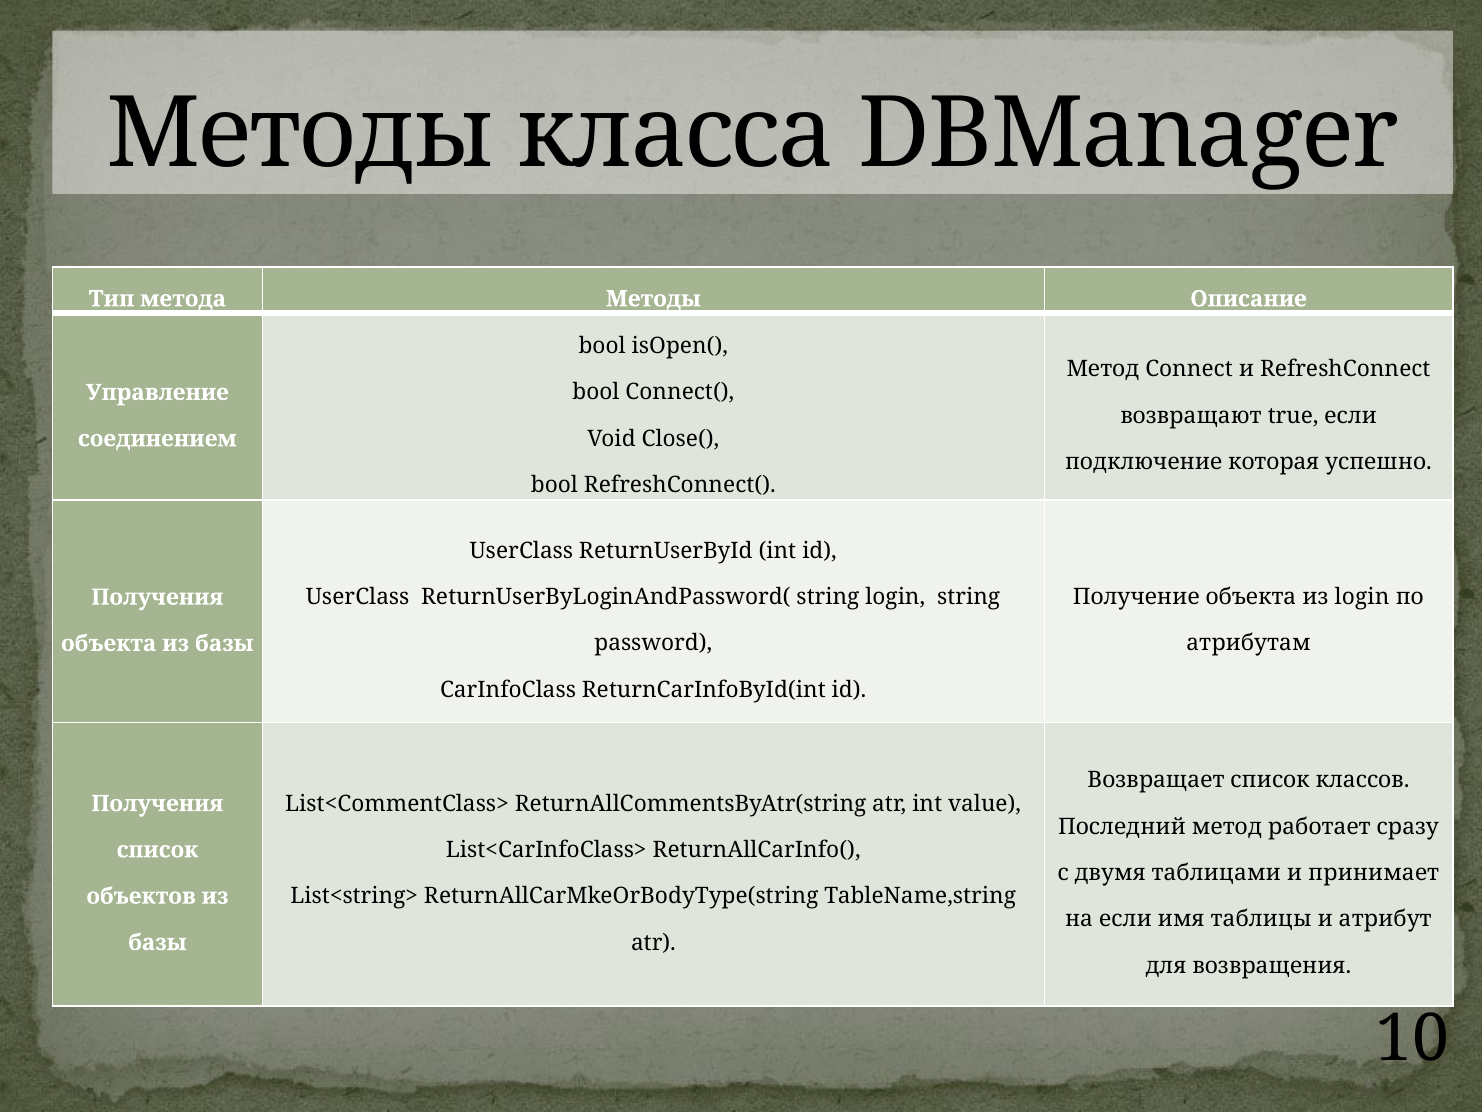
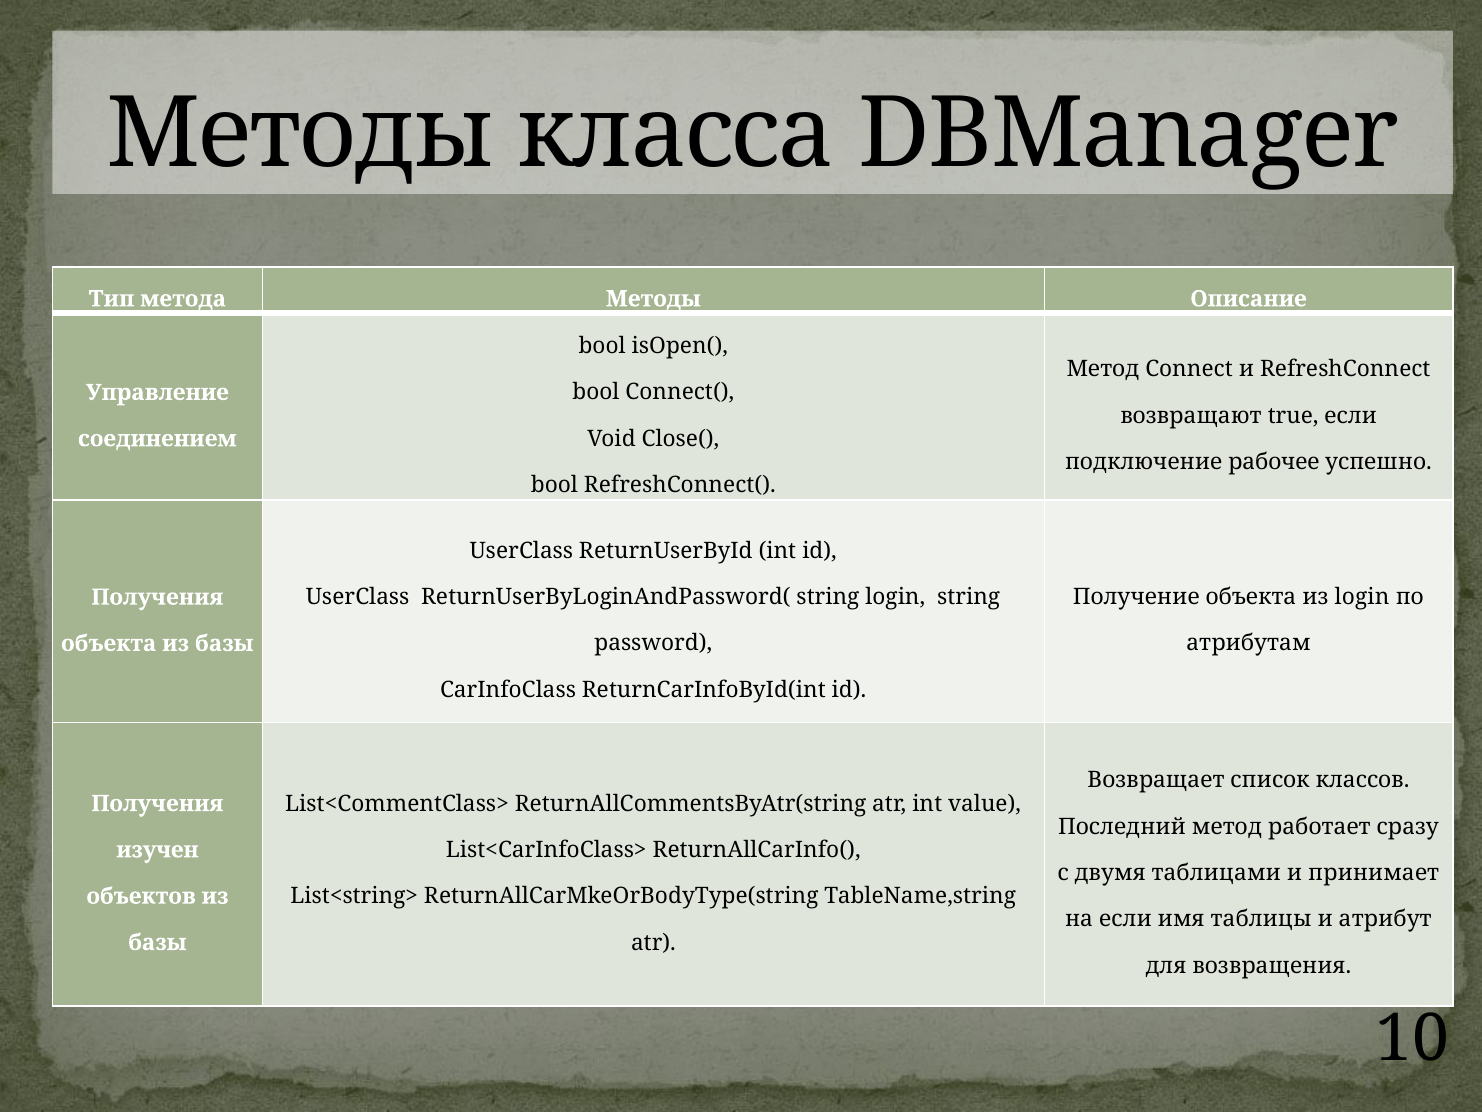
которая: которая -> рабочее (1274, 462)
список: список -> изучен (158, 850)
